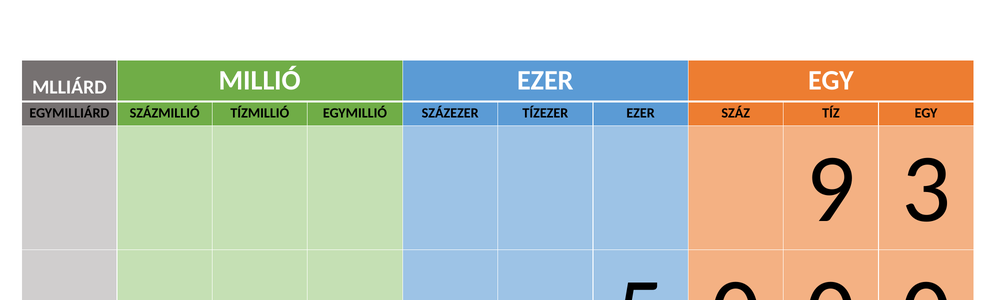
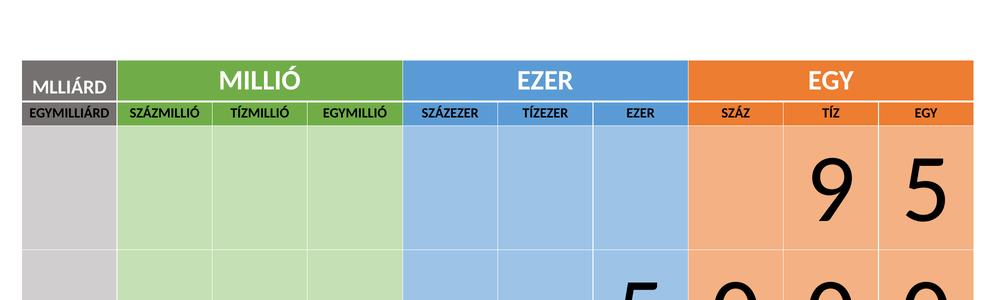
9 3: 3 -> 5 (926, 189)
